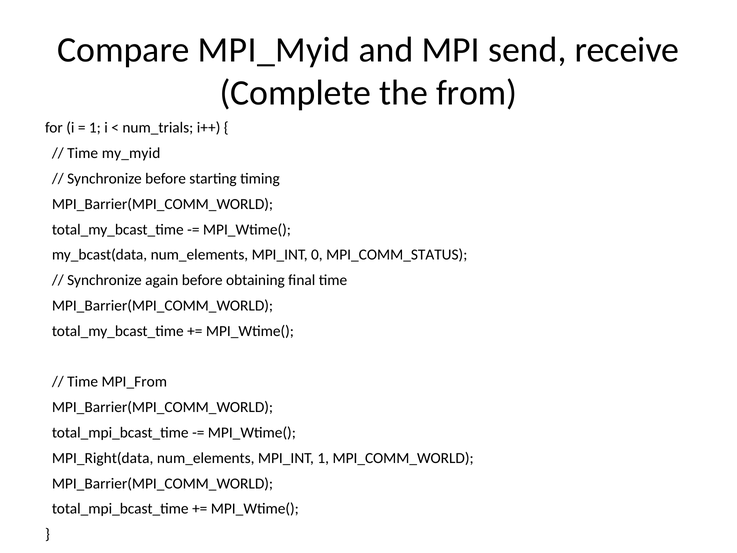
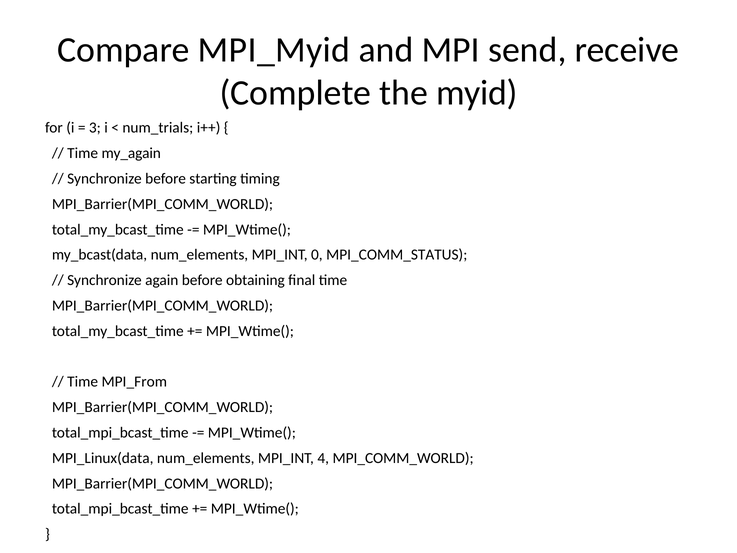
from: from -> myid (477, 93)
1: 1 -> 3 (95, 128)
my_myid: my_myid -> my_again (131, 153)
MPI_Right(data: MPI_Right(data -> MPI_Linux(data (103, 458)
MPI_INT 1: 1 -> 4 (323, 458)
